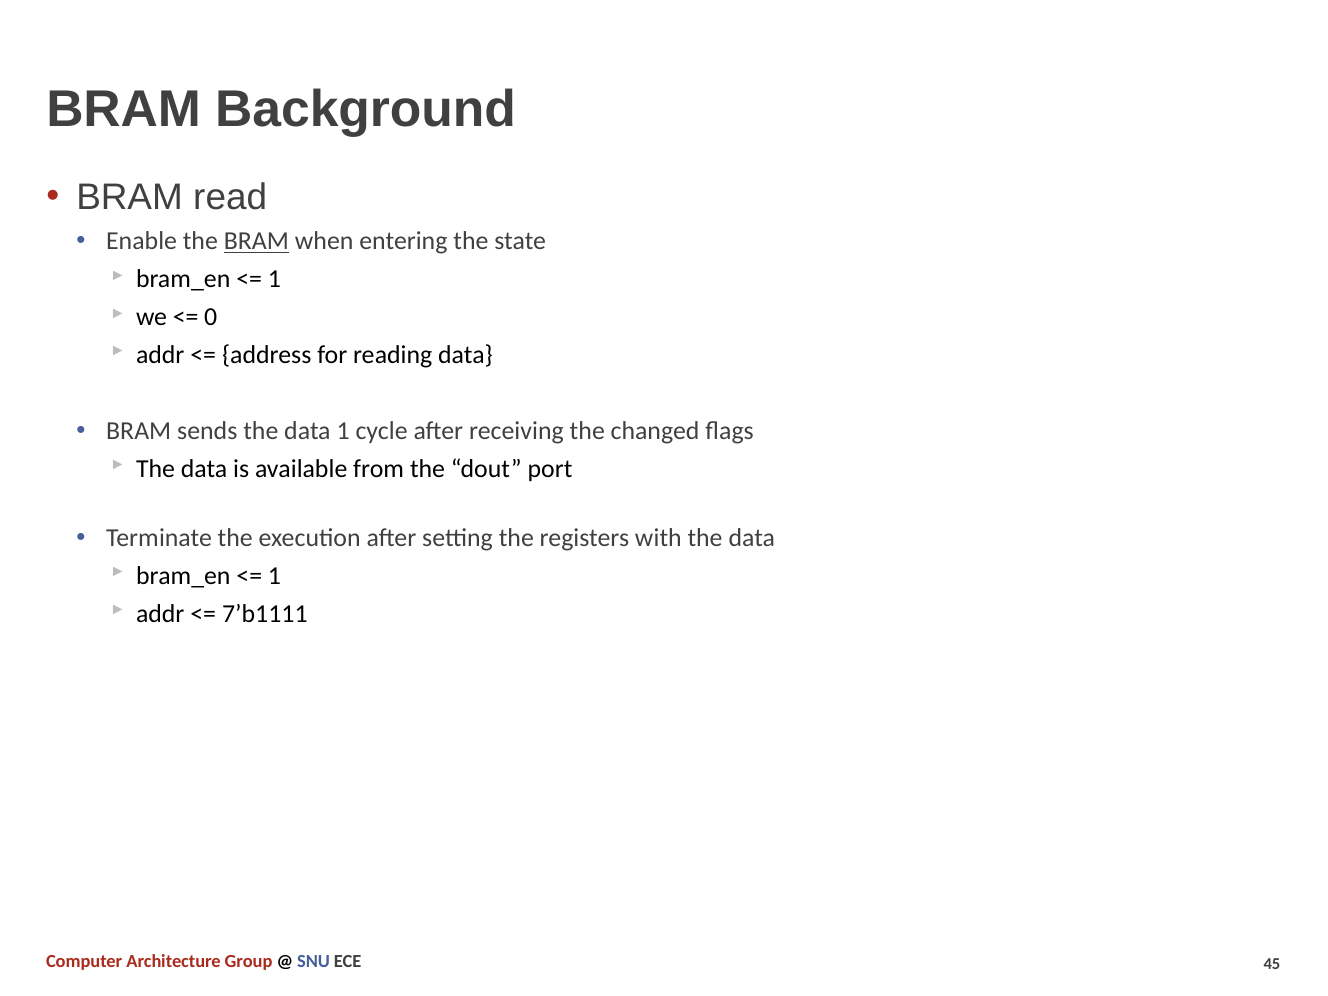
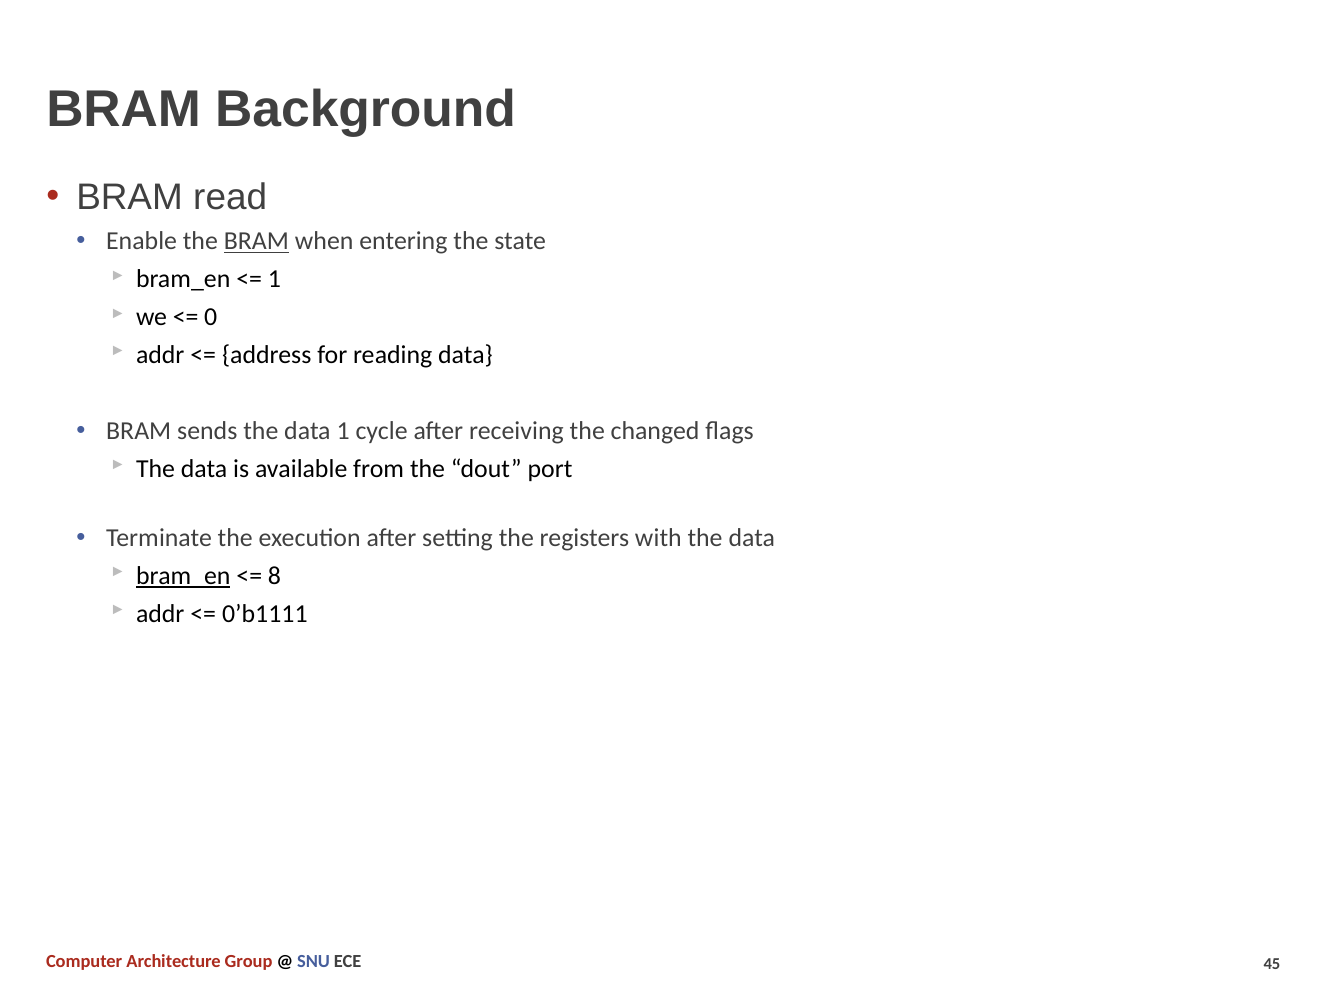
bram_en underline: none -> present (183, 576)
1: 1 -> 8 (274, 576)
7’b1111: 7’b1111 -> 0’b1111 (265, 614)
